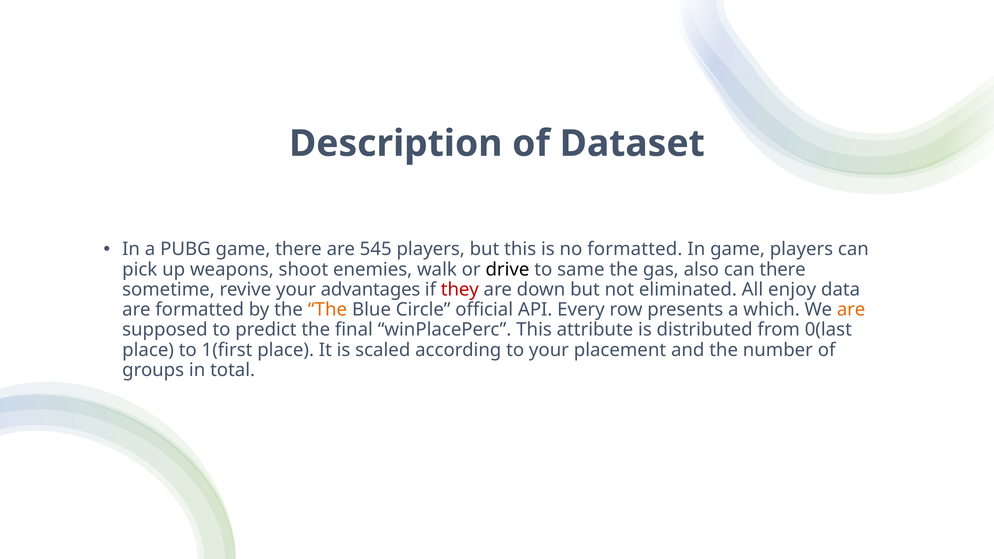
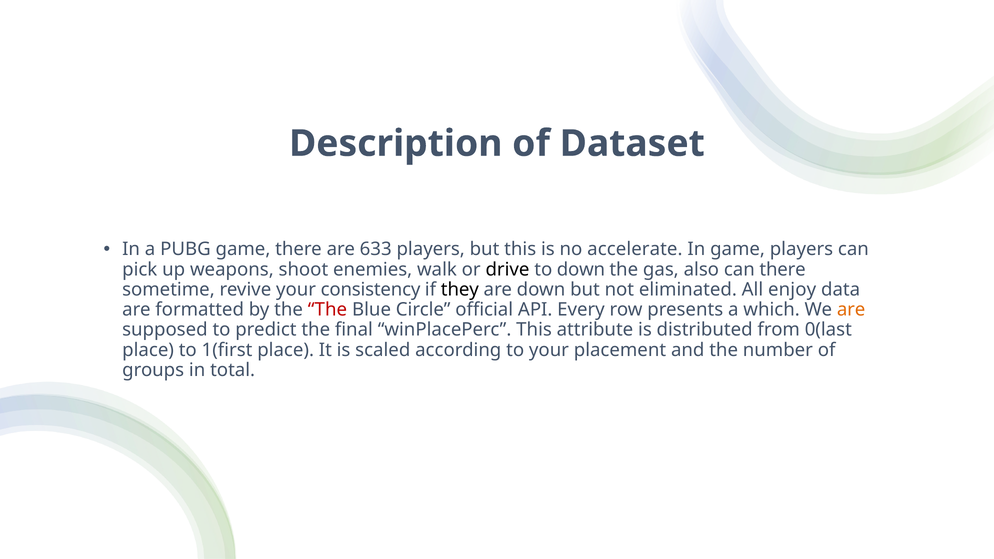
545: 545 -> 633 (376, 249)
no formatted: formatted -> accelerate (635, 249)
to same: same -> down (581, 270)
advantages: advantages -> consistency (371, 290)
they colour: red -> black (460, 290)
The colour: orange -> red (327, 310)
